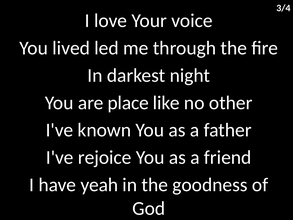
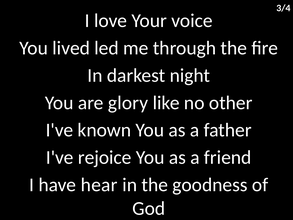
place: place -> glory (128, 103)
yeah: yeah -> hear (99, 185)
